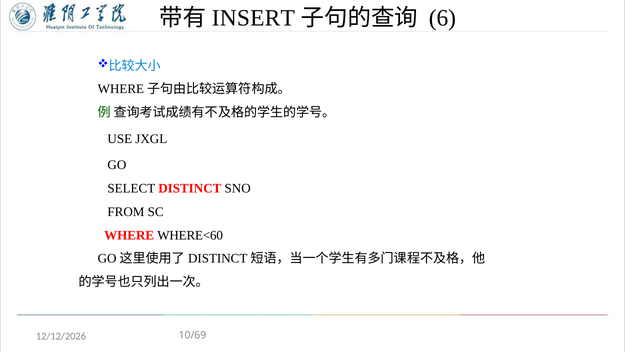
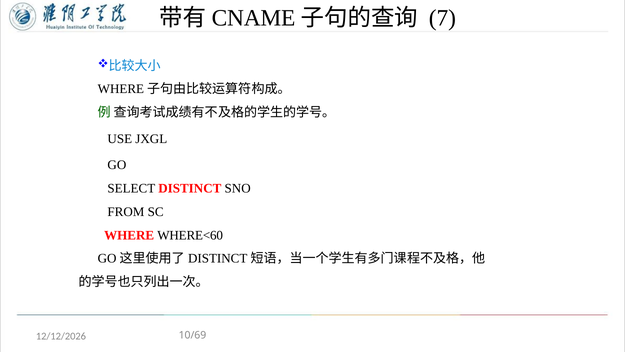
INSERT: INSERT -> CNAME (254, 18)
6: 6 -> 7 (442, 18)
